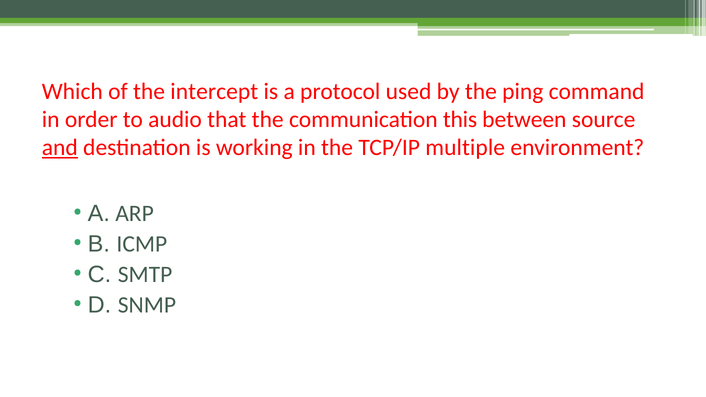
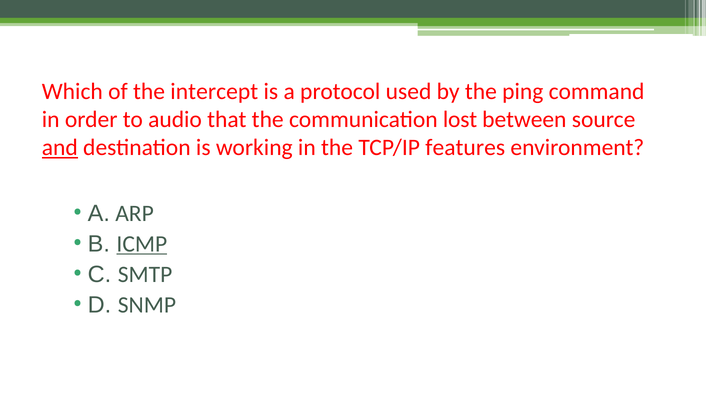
this: this -> lost (460, 120)
multiple: multiple -> features (465, 148)
ICMP underline: none -> present (142, 244)
